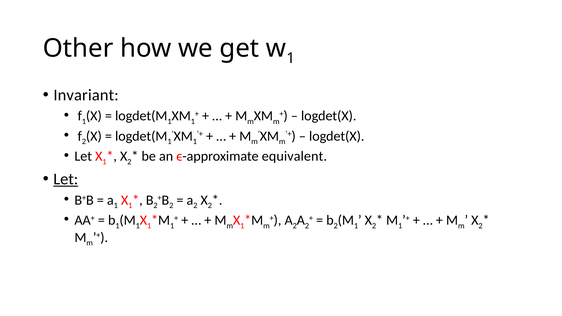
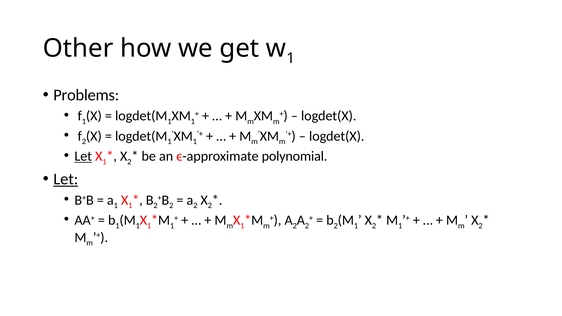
Invariant: Invariant -> Problems (86, 95)
Let underline: none -> present (83, 156)
equivalent: equivalent -> polynomial (295, 156)
